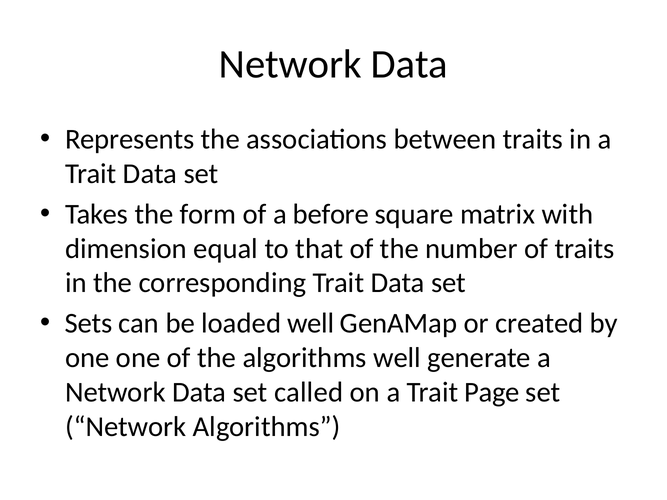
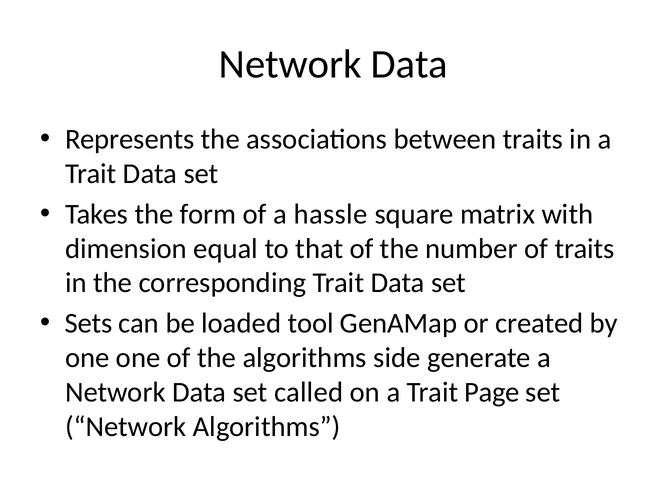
before: before -> hassle (331, 214)
loaded well: well -> tool (311, 324)
algorithms well: well -> side (397, 358)
